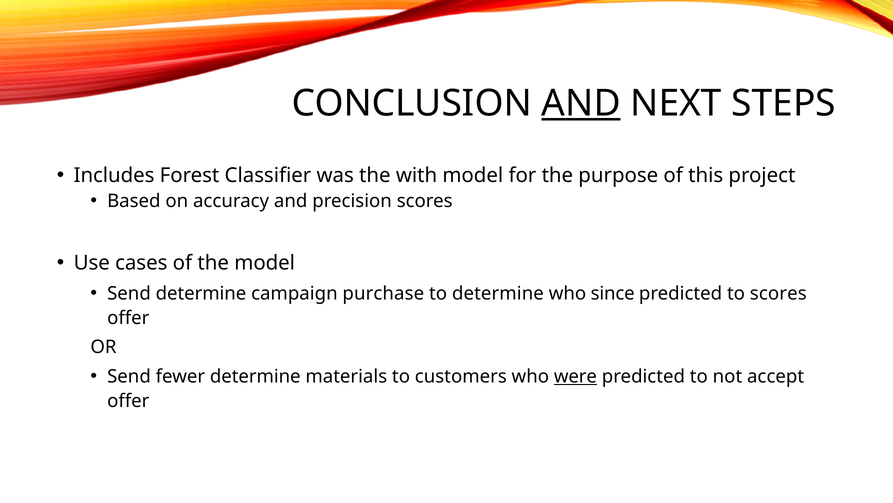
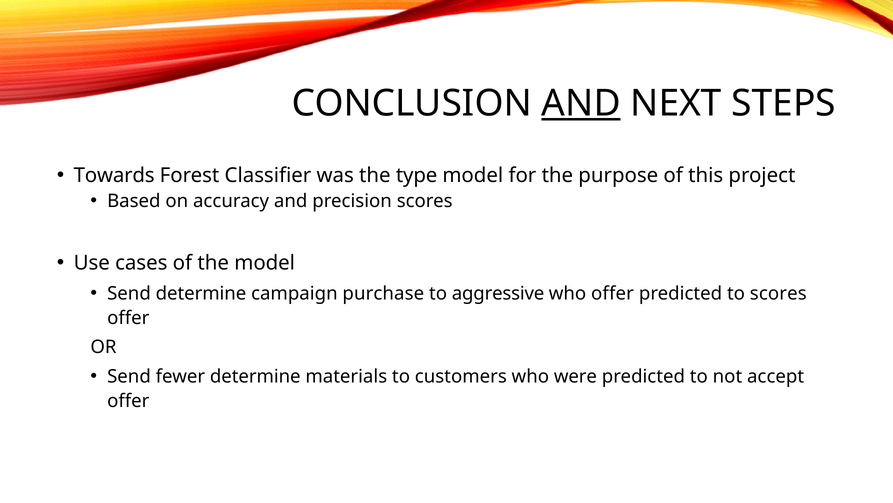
Includes: Includes -> Towards (114, 175)
with: with -> type (417, 175)
to determine: determine -> aggressive (498, 293)
who since: since -> offer (613, 293)
were underline: present -> none (575, 376)
